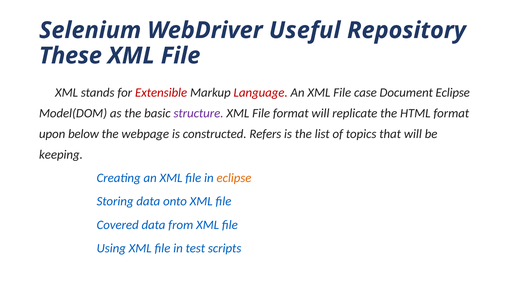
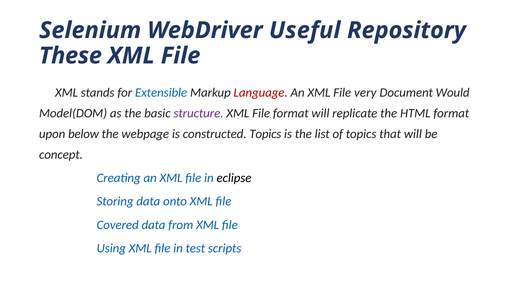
Extensible colour: red -> blue (161, 93)
case: case -> very (365, 93)
Document Eclipse: Eclipse -> Would (453, 93)
constructed Refers: Refers -> Topics (265, 134)
keeping: keeping -> concept (61, 155)
eclipse colour: orange -> black (234, 178)
